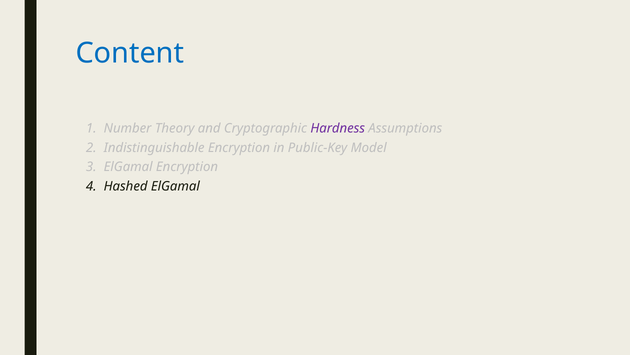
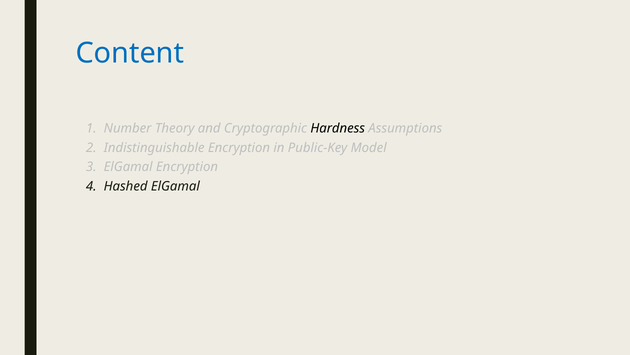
Hardness colour: purple -> black (338, 128)
